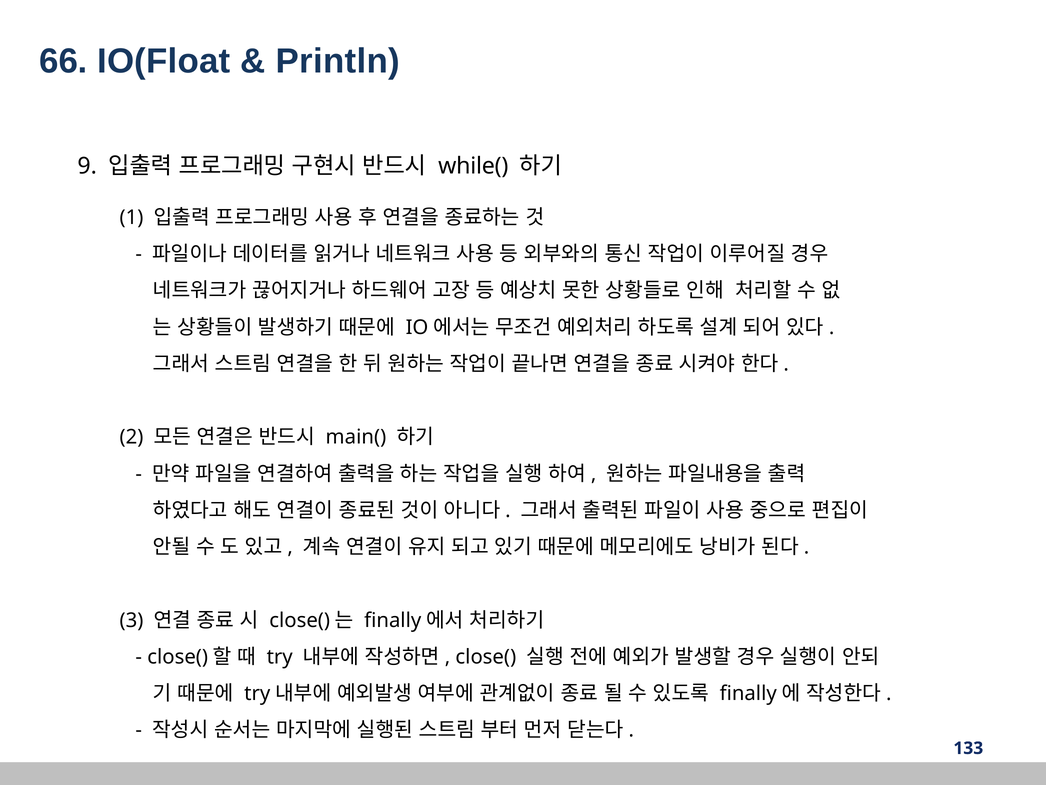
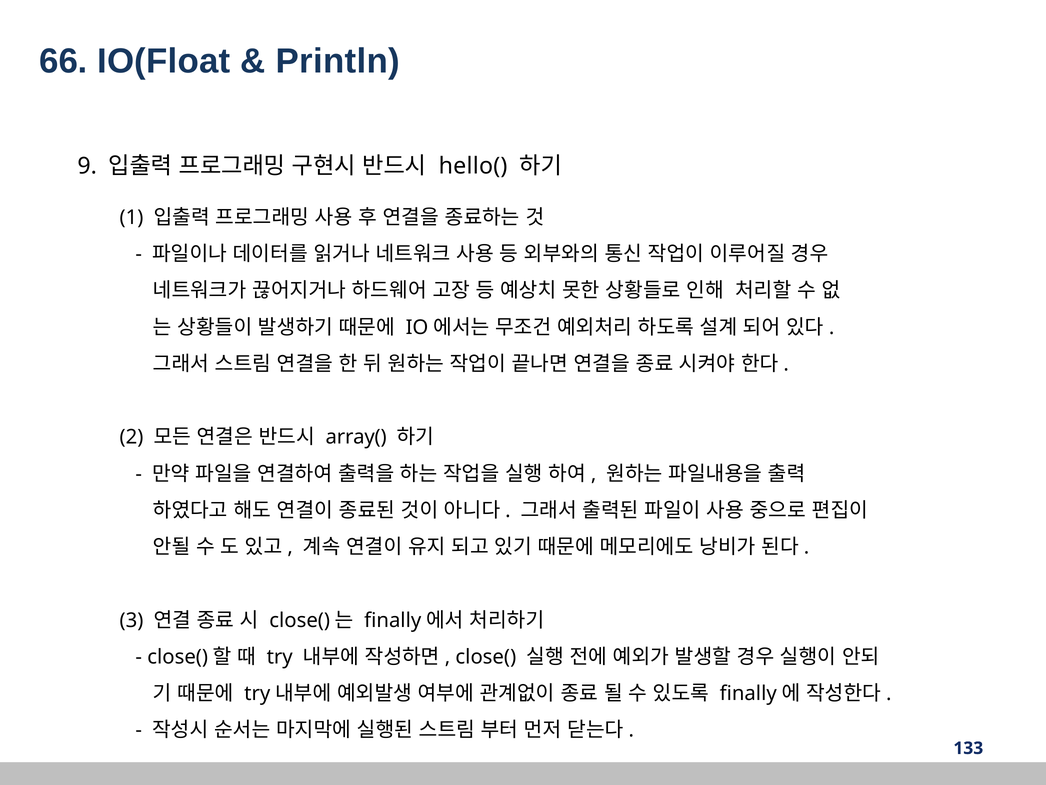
while(: while( -> hello( (473, 166)
main(: main( -> array( (356, 437)
